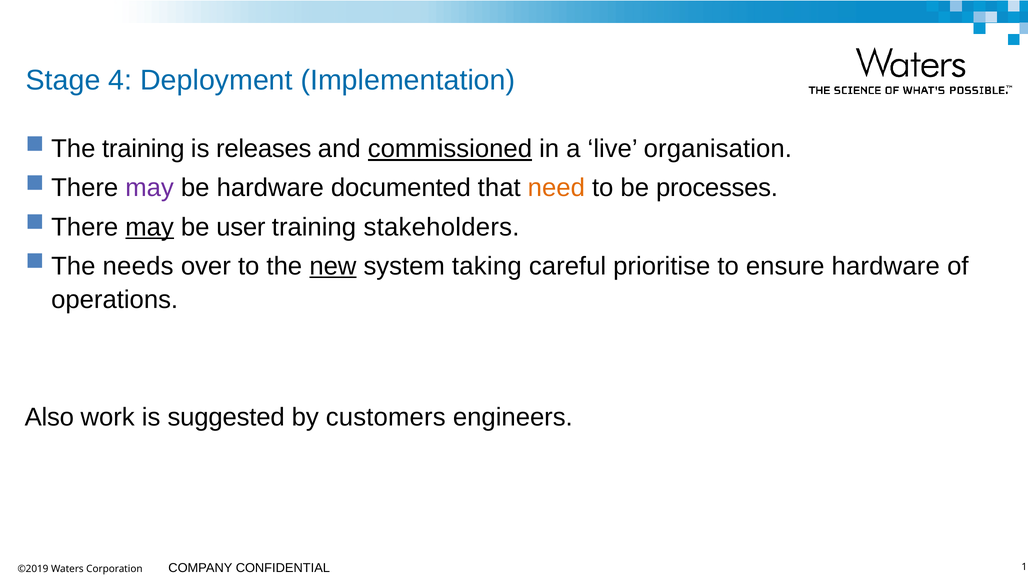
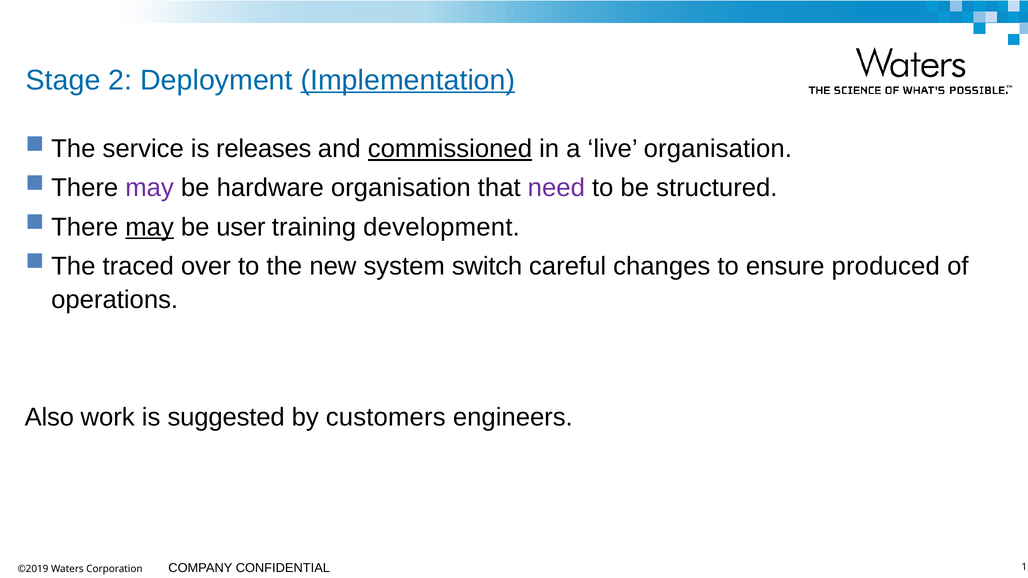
4: 4 -> 2 (120, 80)
Implementation underline: none -> present (408, 80)
training: training -> service (143, 149)
hardware documented: documented -> organisation (401, 188)
need colour: orange -> purple (556, 188)
processes: processes -> structured (717, 188)
stakeholders: stakeholders -> development (442, 227)
needs: needs -> traced (138, 266)
new underline: present -> none (333, 266)
taking: taking -> switch (487, 266)
prioritise: prioritise -> changes (662, 266)
ensure hardware: hardware -> produced (886, 266)
